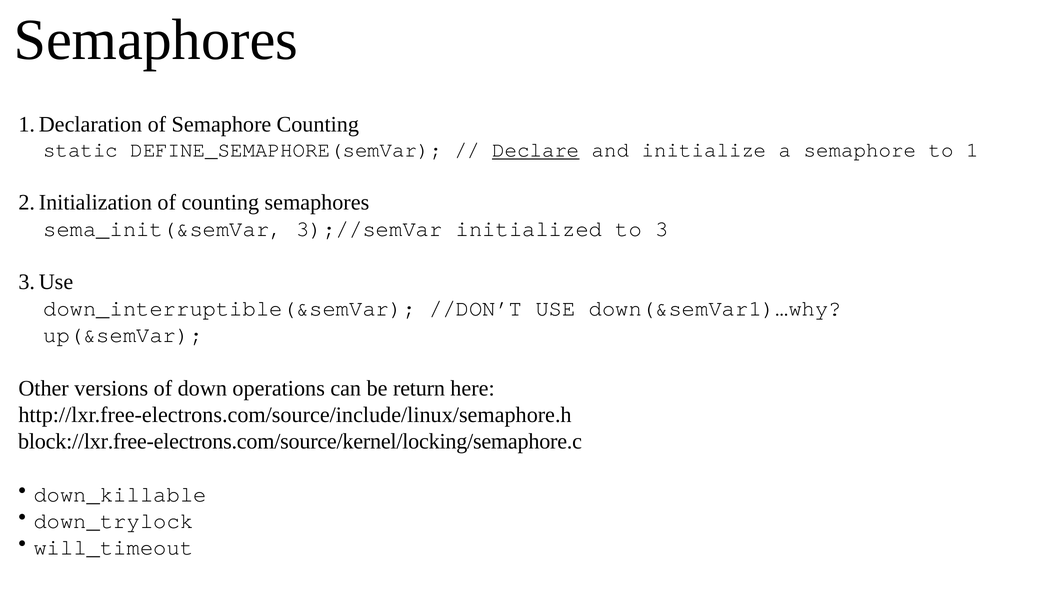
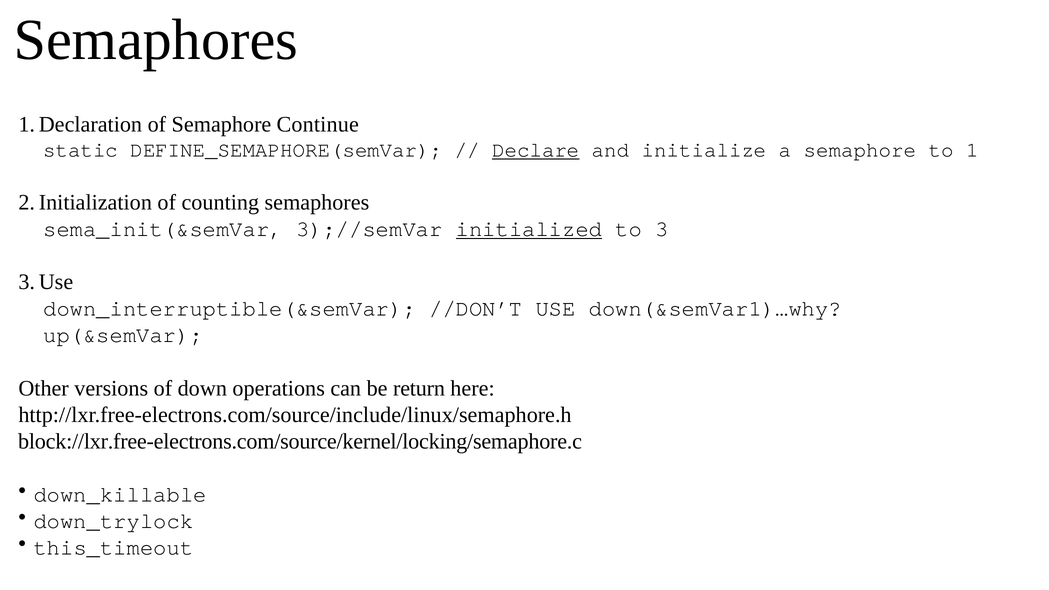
Semaphore Counting: Counting -> Continue (318, 124)
initialized underline: none -> present (529, 229)
will_timeout: will_timeout -> this_timeout (113, 548)
